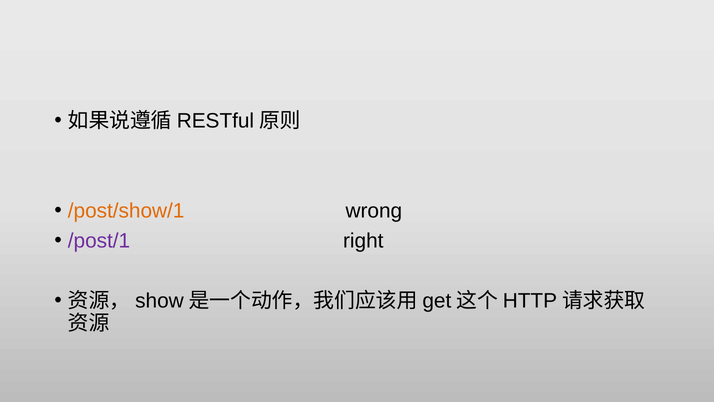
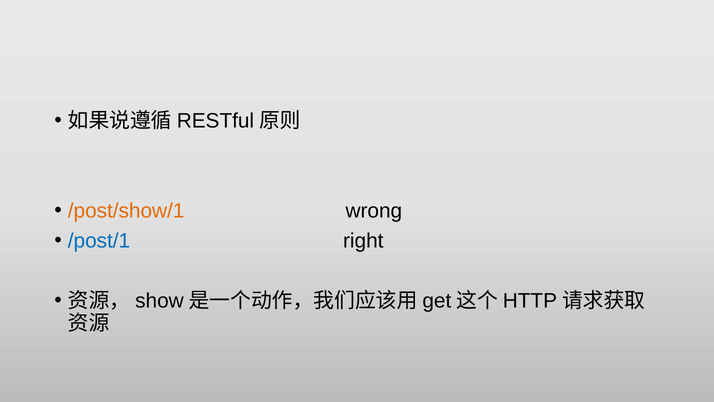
/post/1 colour: purple -> blue (99, 240)
